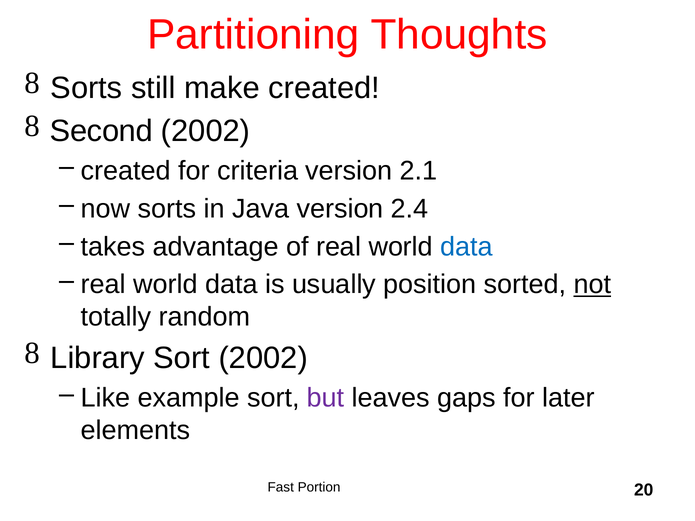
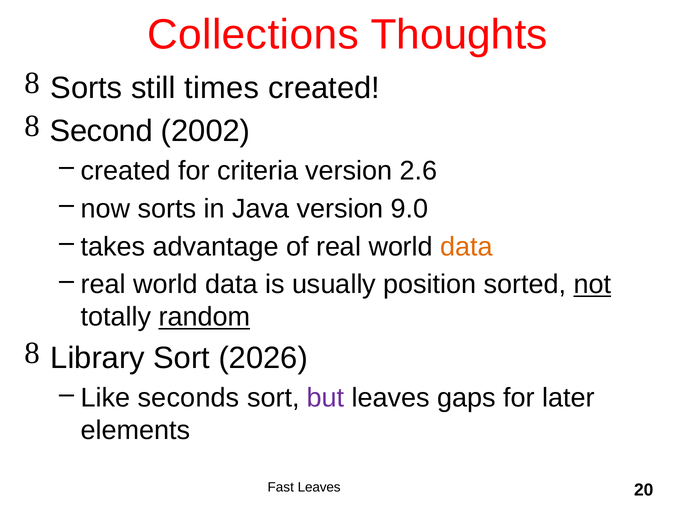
Partitioning: Partitioning -> Collections (253, 35)
make: make -> times (222, 88)
2.1: 2.1 -> 2.6 (419, 171)
2.4: 2.4 -> 9.0 (410, 209)
data colour: blue -> orange (467, 247)
random underline: none -> present (204, 317)
Sort 2002: 2002 -> 2026 (263, 358)
example: example -> seconds (189, 398)
Fast Portion: Portion -> Leaves (319, 487)
